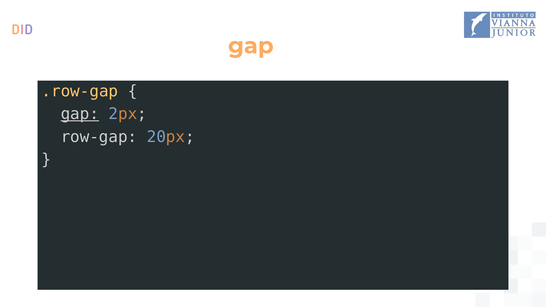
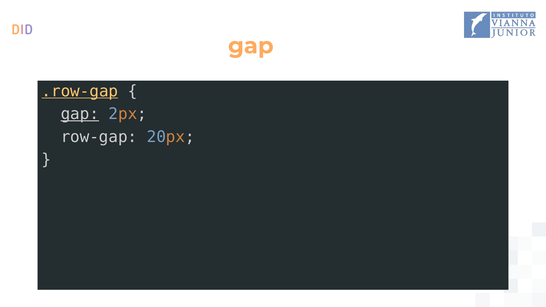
.row-gap underline: none -> present (80, 91)
